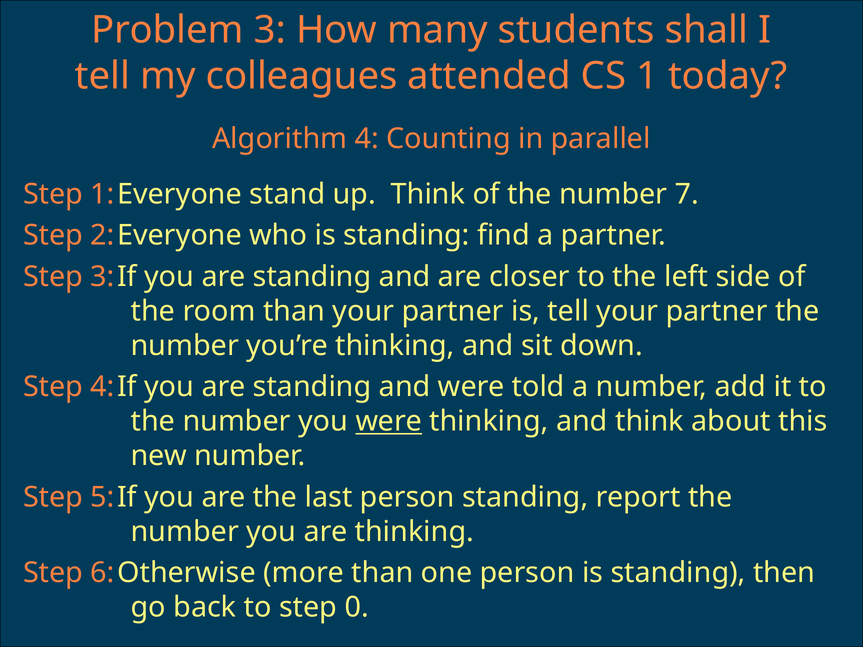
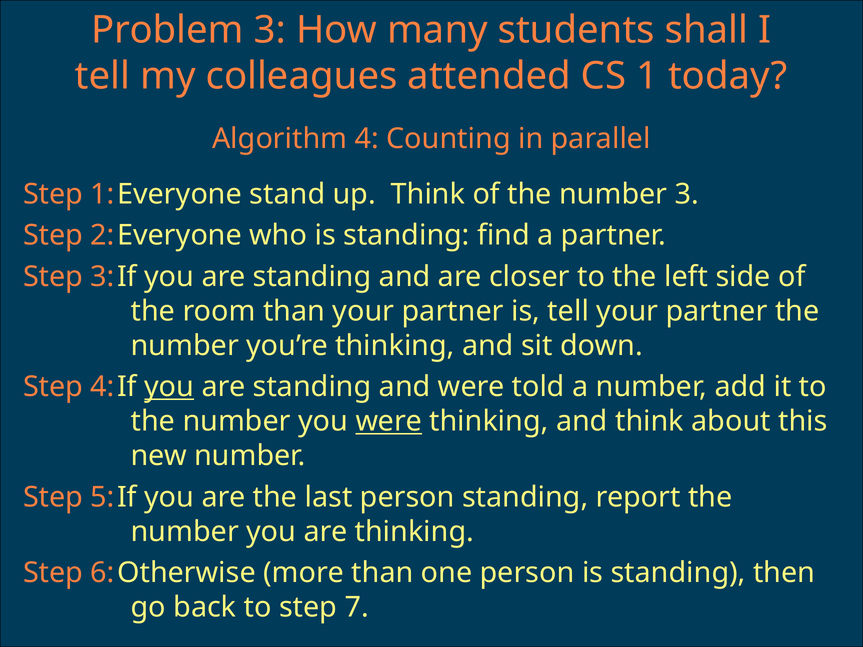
number 7: 7 -> 3 (687, 194)
you underline: none -> present (169, 387)
0: 0 -> 7 (357, 608)
